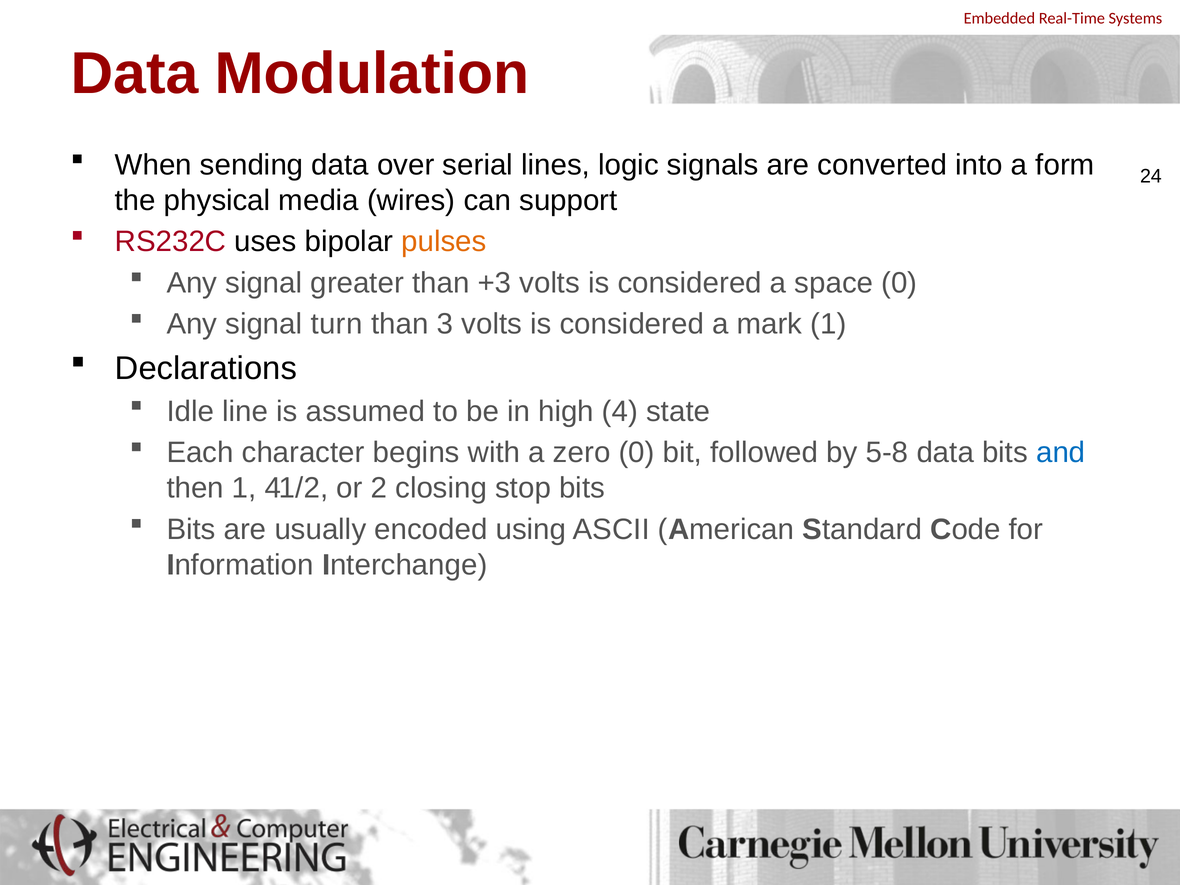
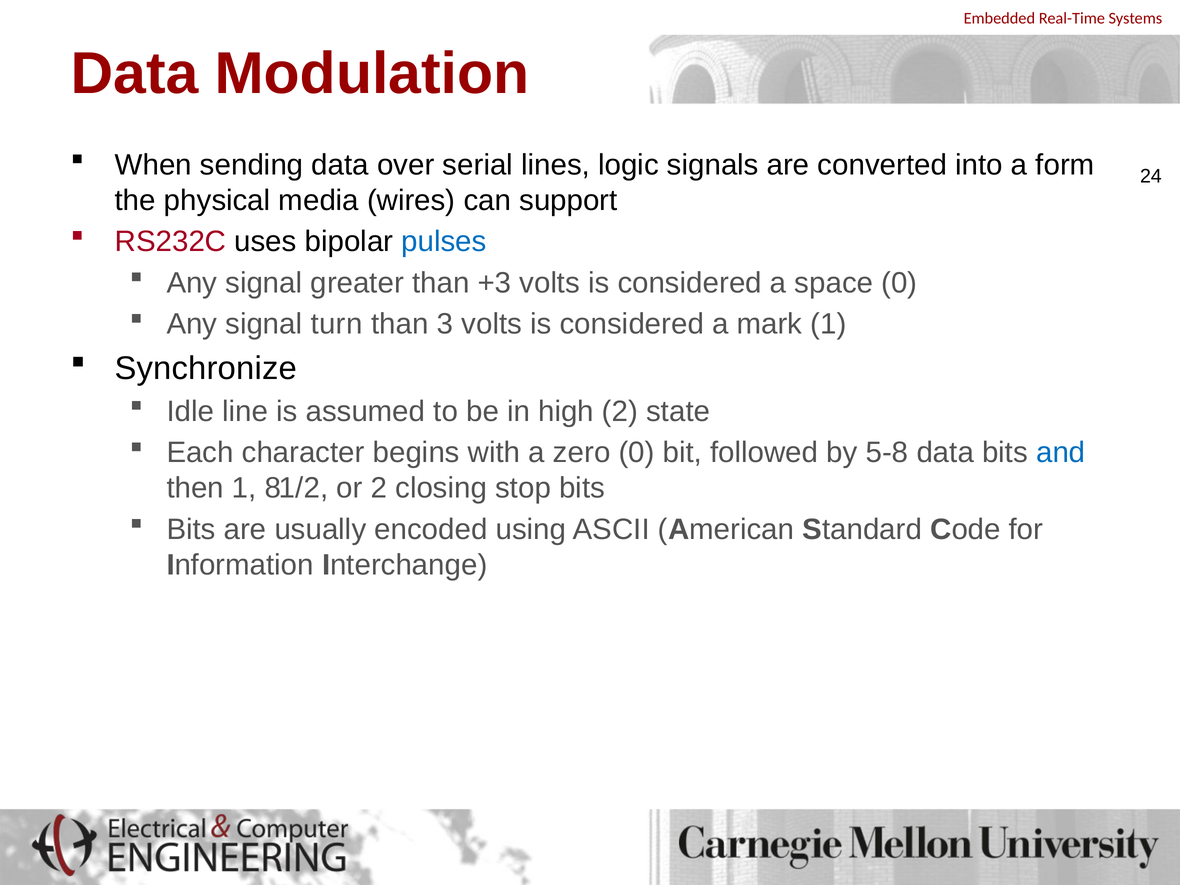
pulses colour: orange -> blue (444, 242)
Declarations: Declarations -> Synchronize (206, 368)
high 4: 4 -> 2 (620, 411)
1 4: 4 -> 8 (273, 488)
